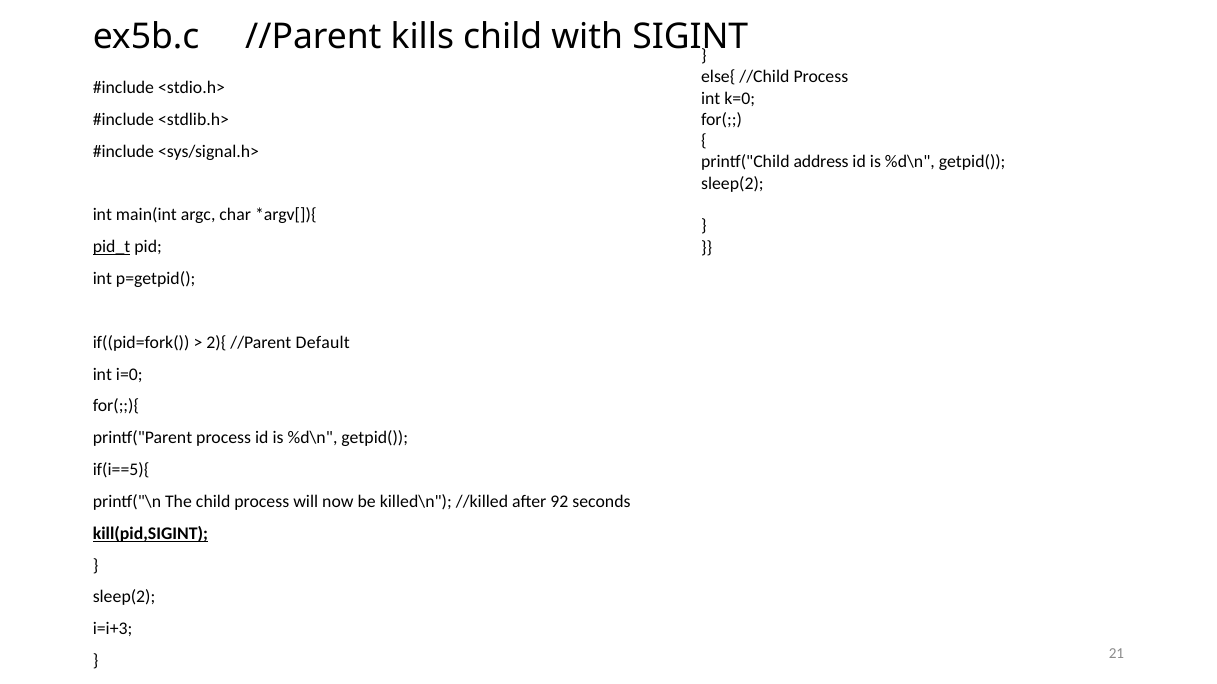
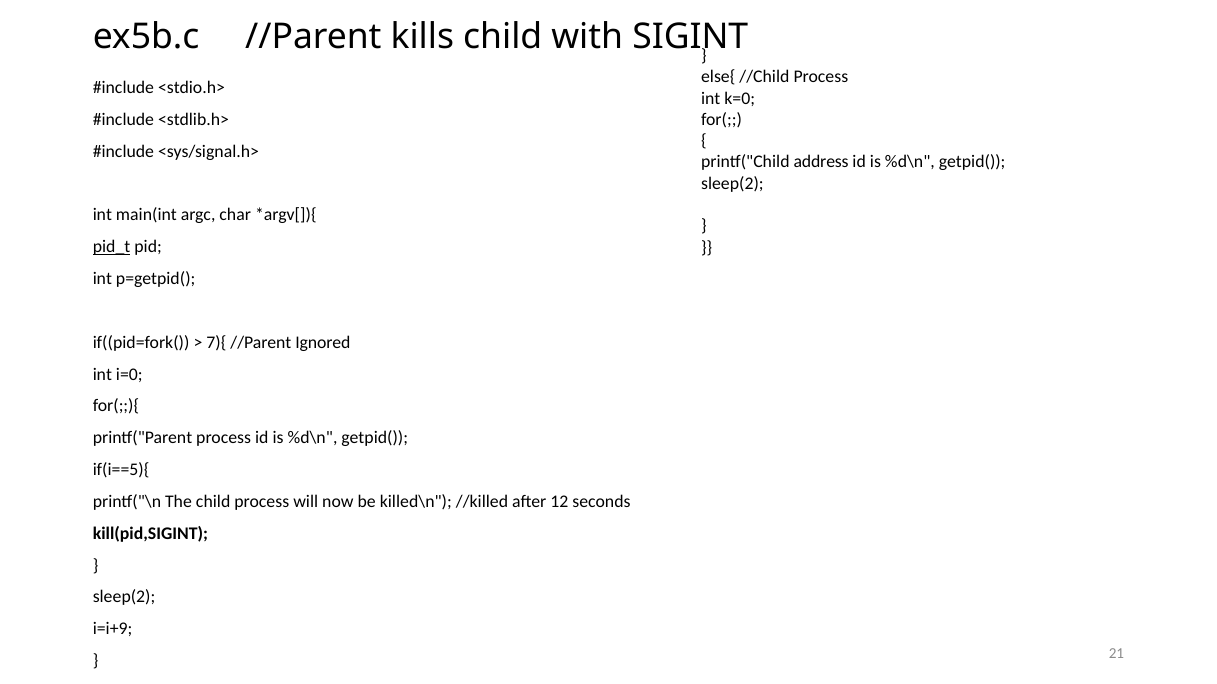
2){: 2){ -> 7){ (216, 343)
Default: Default -> Ignored (323, 343)
92: 92 -> 12 (559, 502)
kill(pid,SIGINT underline: present -> none (150, 534)
i=i+3: i=i+3 -> i=i+9 (113, 630)
